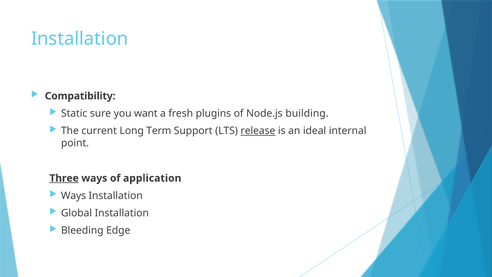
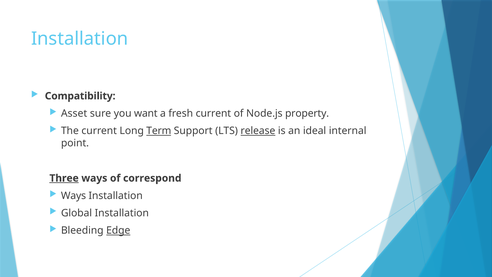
Static: Static -> Asset (74, 113)
fresh plugins: plugins -> current (213, 113)
building: building -> property (307, 113)
Term underline: none -> present (159, 131)
application: application -> correspond (152, 178)
Edge underline: none -> present (118, 230)
